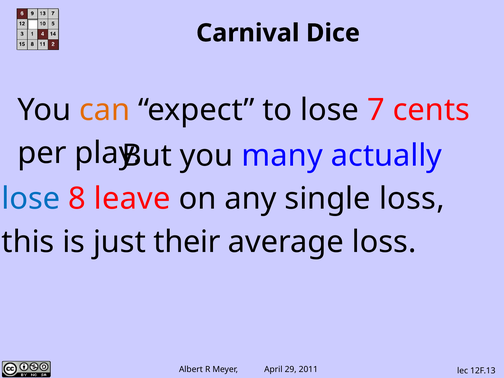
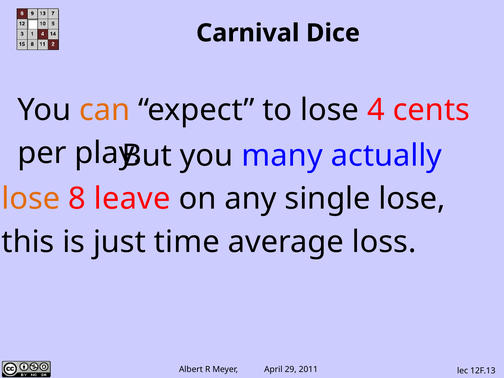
7: 7 -> 4 (376, 110)
lose colour: blue -> orange (31, 199)
single loss: loss -> lose (412, 199)
their: their -> time (187, 242)
